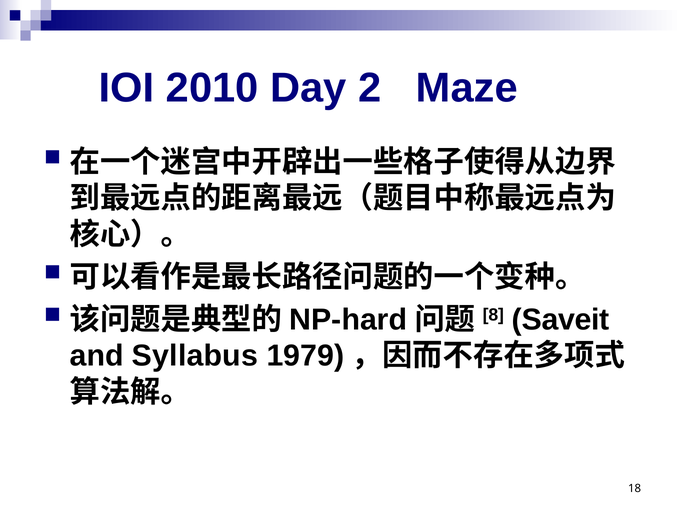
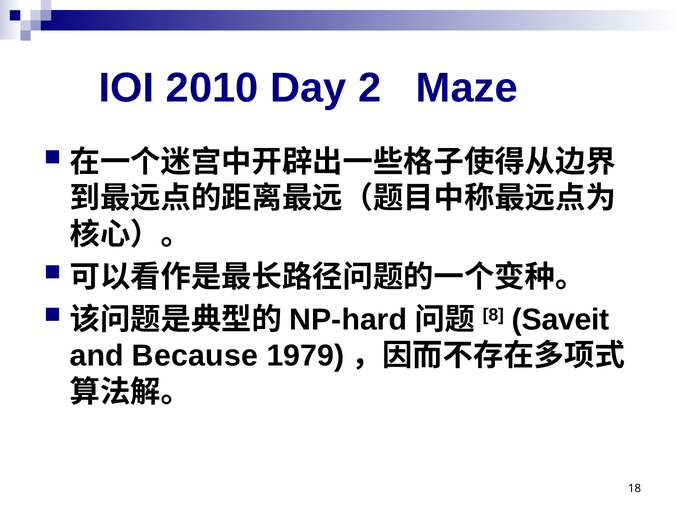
Syllabus: Syllabus -> Because (195, 356)
